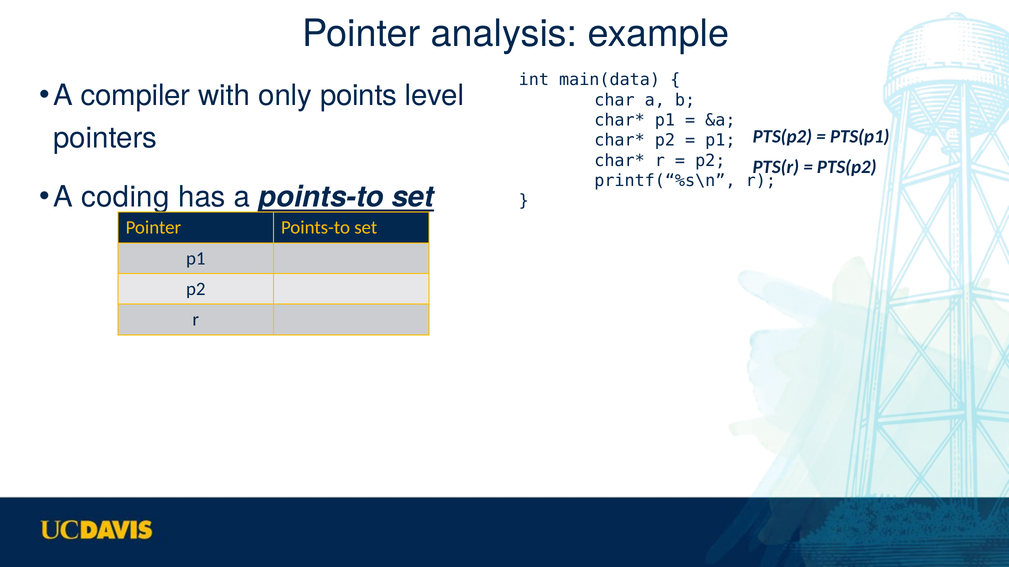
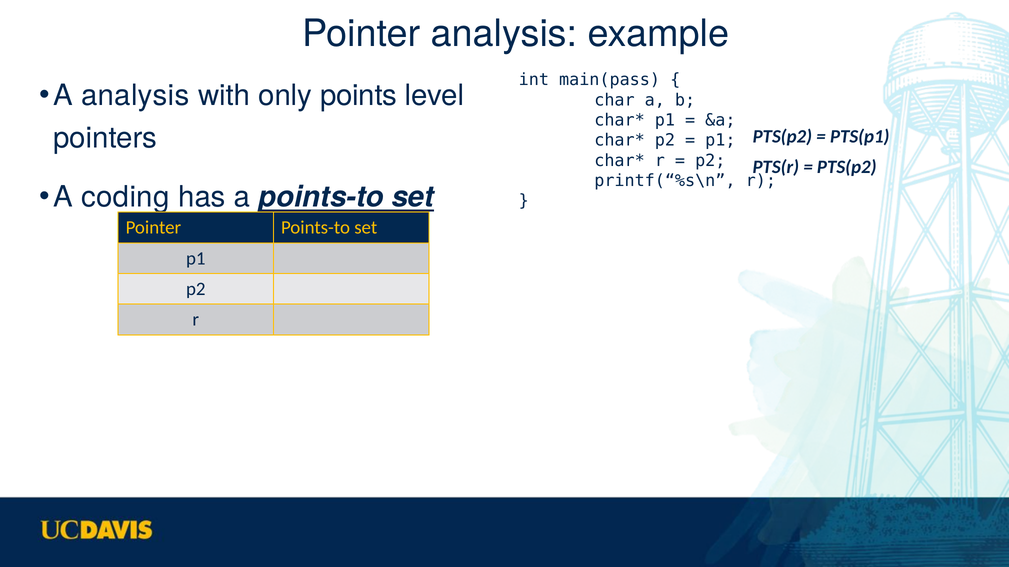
main(data: main(data -> main(pass (610, 80)
A compiler: compiler -> analysis (135, 96)
